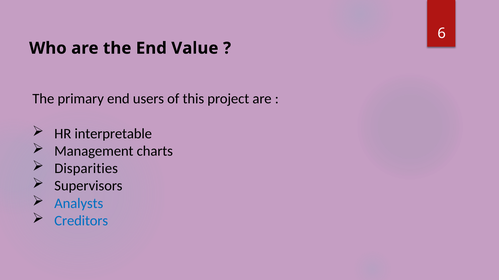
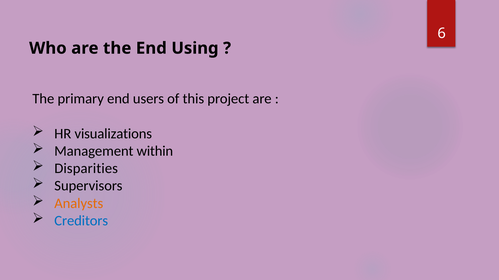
Value: Value -> Using (195, 48)
interpretable: interpretable -> visualizations (113, 134)
charts: charts -> within (155, 151)
Analysts colour: blue -> orange (79, 204)
